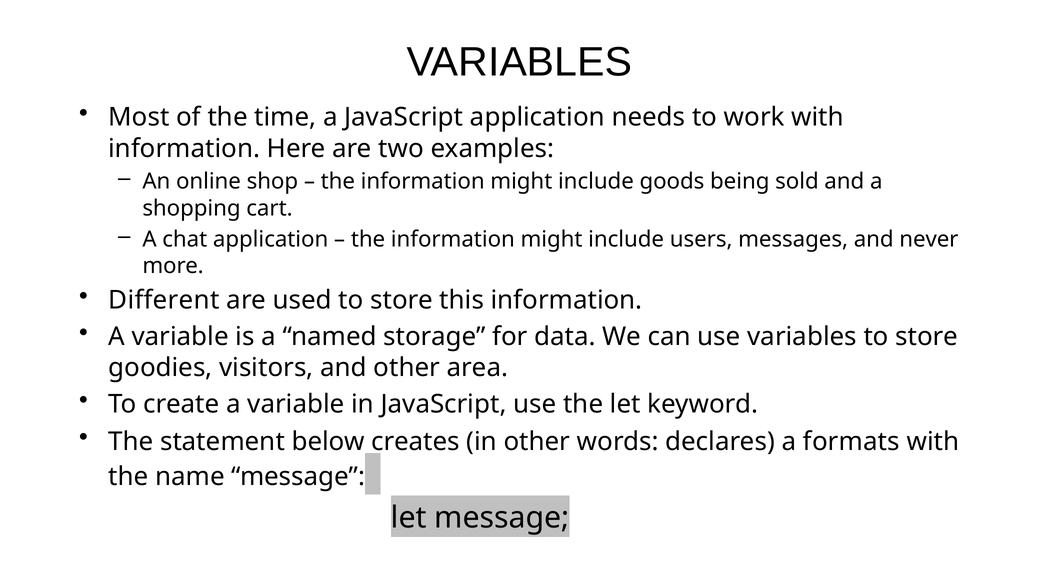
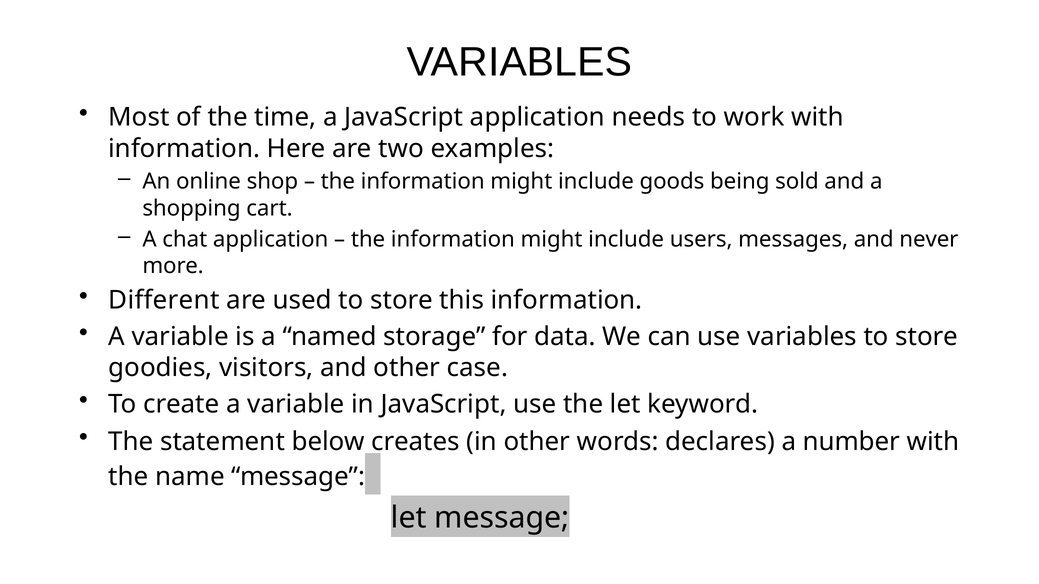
area: area -> case (477, 368)
formats: formats -> number (852, 442)
